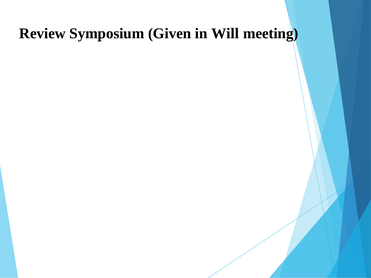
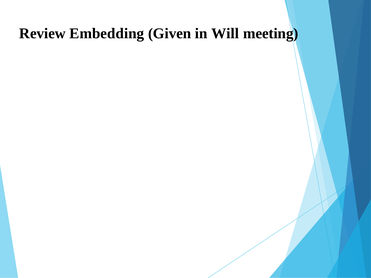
Symposium: Symposium -> Embedding (107, 34)
